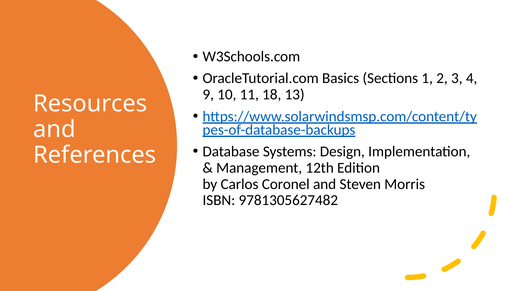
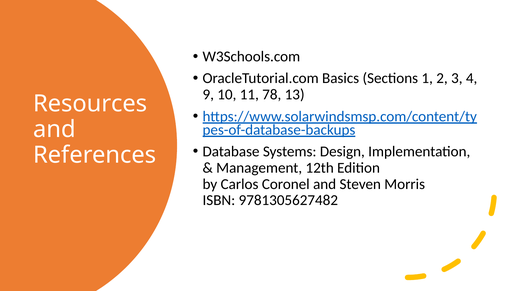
18: 18 -> 78 (272, 95)
